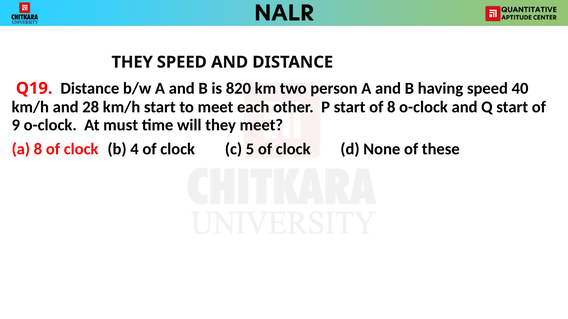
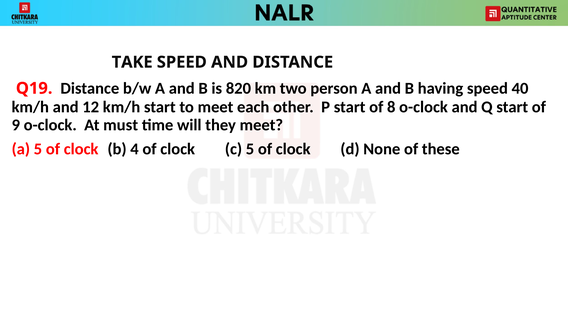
THEY: THEY -> TAKE (132, 62)
28: 28 -> 12 (91, 107)
a 8: 8 -> 5 (38, 149)
